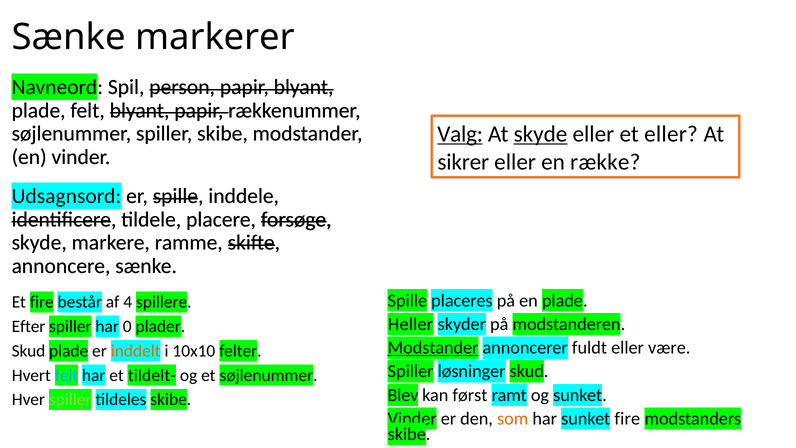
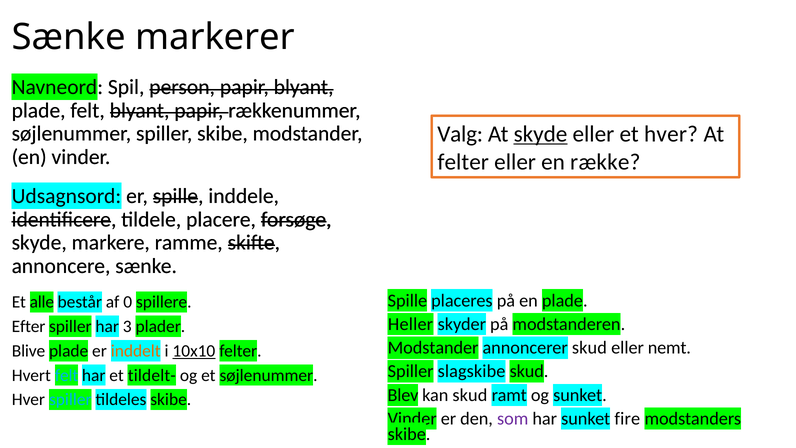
Valg underline: present -> none (460, 134)
et eller: eller -> hver (671, 134)
sikrer: sikrer -> felter (463, 162)
Et fire: fire -> alle (42, 302)
4: 4 -> 0 (128, 302)
0: 0 -> 3 (127, 326)
Modstander underline: present -> none (433, 348)
annoncerer fuldt: fuldt -> skud (589, 348)
være: være -> nemt (669, 348)
Skud: Skud -> Blive (29, 351)
10x10 underline: none -> present (194, 351)
løsninger: løsninger -> slagskibe (472, 371)
kan først: først -> skud (470, 395)
spiller colour: light green -> light blue (70, 399)
som colour: orange -> purple (513, 418)
